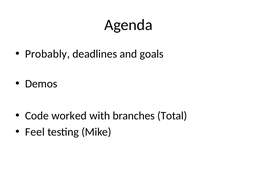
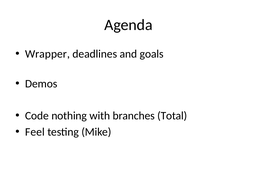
Probably: Probably -> Wrapper (47, 54)
worked: worked -> nothing (69, 116)
